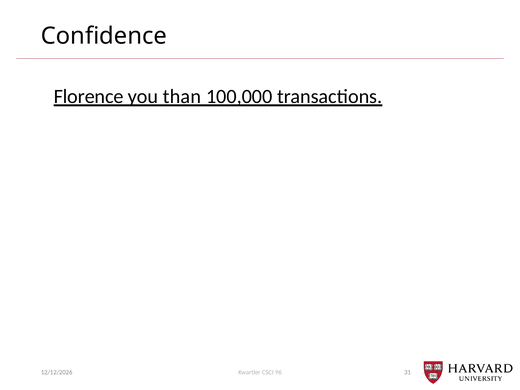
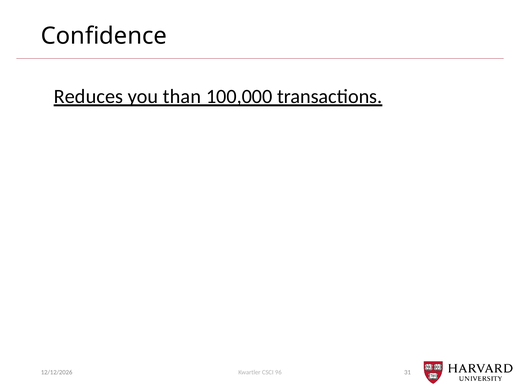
Florence: Florence -> Reduces (88, 97)
